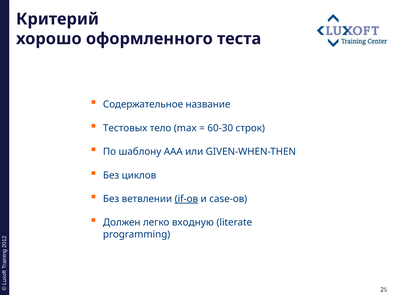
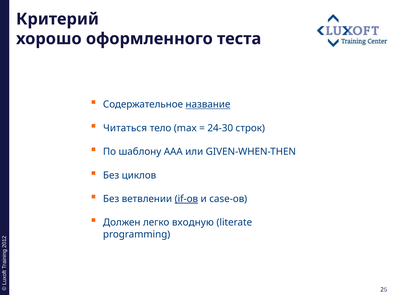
название underline: none -> present (208, 104)
Тестовых: Тестовых -> Читаться (125, 128)
60-30: 60-30 -> 24-30 (220, 128)
